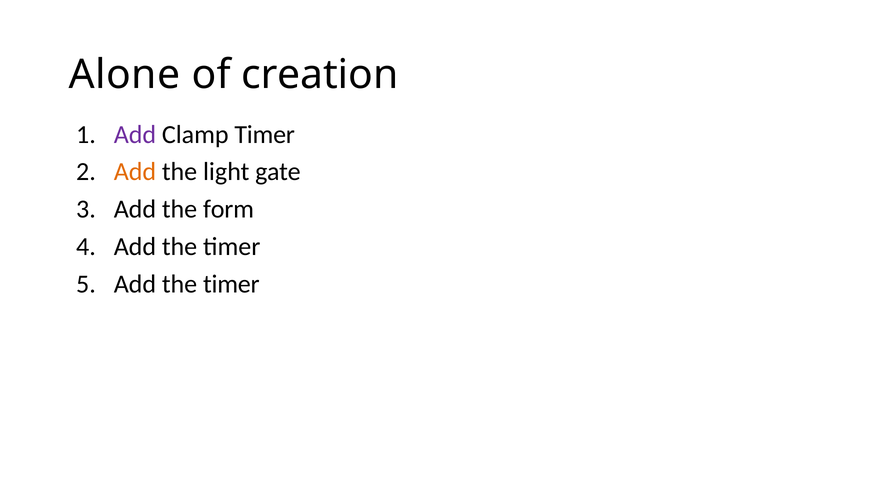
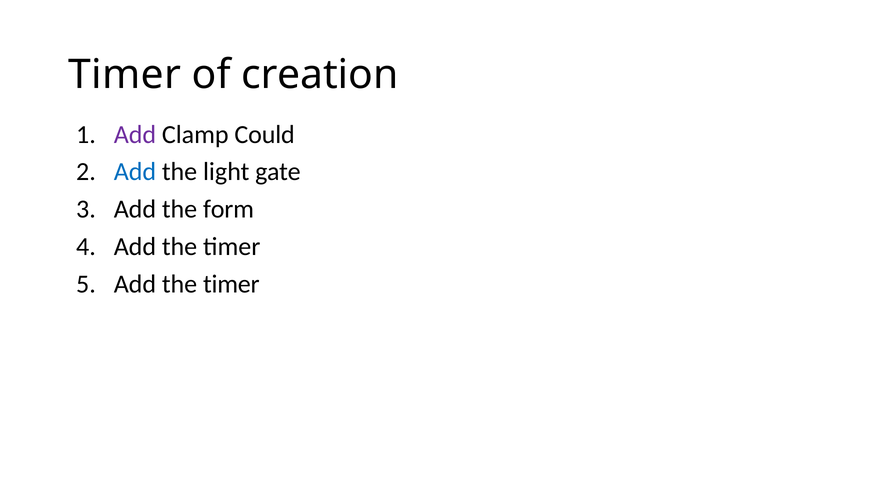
Alone: Alone -> Timer (124, 75)
Clamp Timer: Timer -> Could (265, 135)
Add colour: orange -> blue (135, 172)
